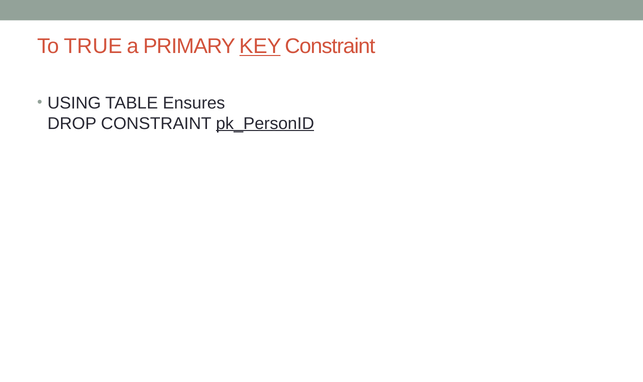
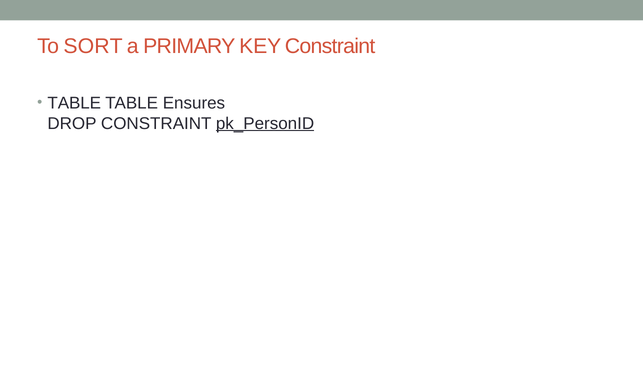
TRUE: TRUE -> SORT (93, 47)
KEY underline: present -> none (260, 47)
USING: USING -> TABLE (74, 103)
